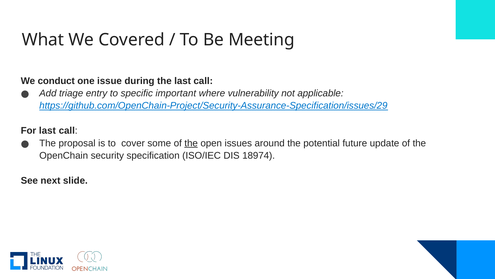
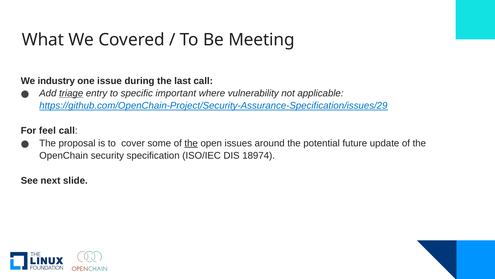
conduct: conduct -> industry (56, 81)
triage underline: none -> present (71, 93)
For last: last -> feel (47, 130)
